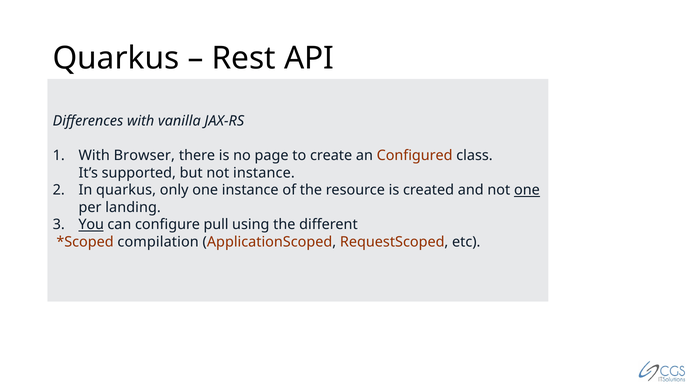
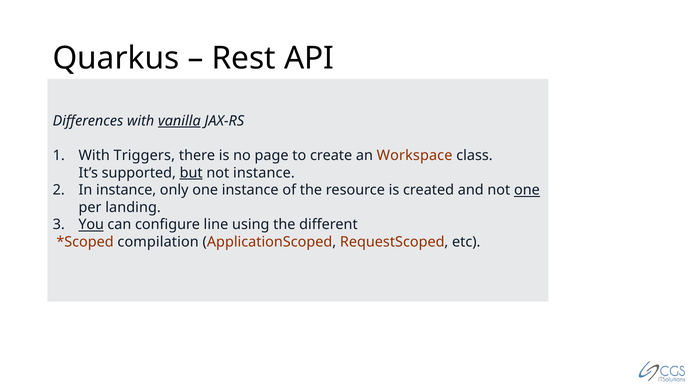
vanilla underline: none -> present (179, 121)
Browser: Browser -> Triggers (144, 155)
Configured: Configured -> Workspace (415, 155)
but underline: none -> present (191, 173)
In quarkus: quarkus -> instance (126, 190)
pull: pull -> line (216, 225)
